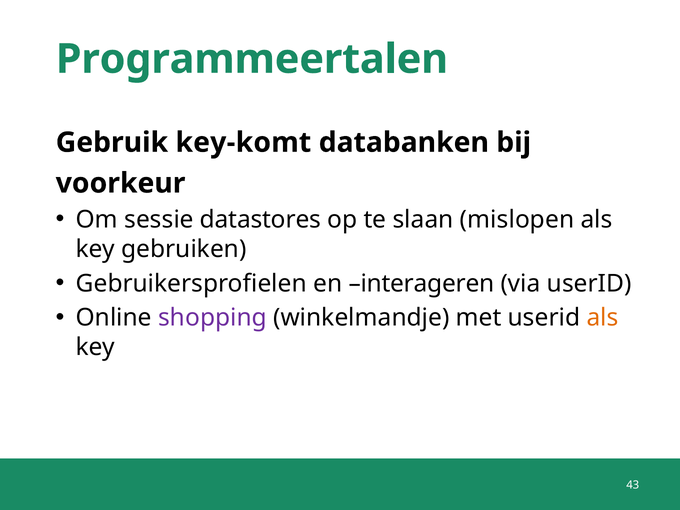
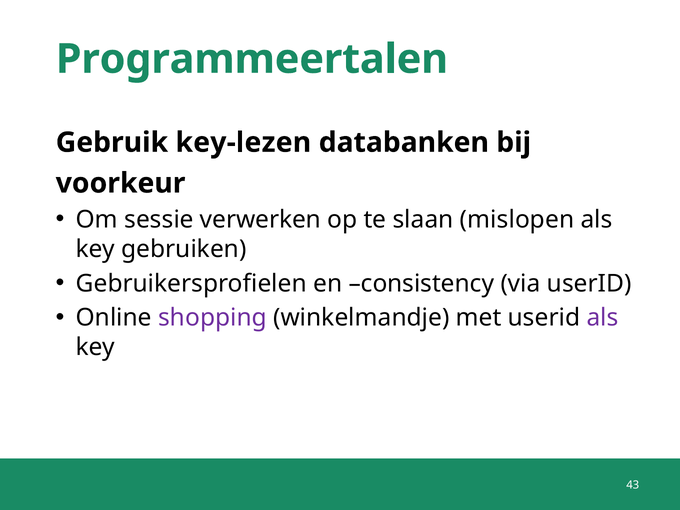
key-komt: key-komt -> key-lezen (243, 142)
datastores: datastores -> verwerken (260, 220)
interageren: interageren -> consistency (421, 283)
als colour: orange -> purple (602, 318)
